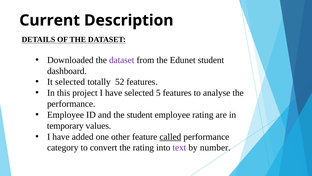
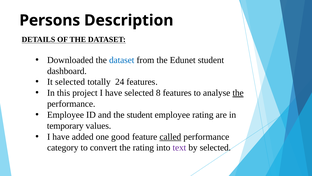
Current: Current -> Persons (50, 20)
dataset colour: purple -> blue (122, 60)
52: 52 -> 24 (120, 82)
5: 5 -> 8 (158, 93)
the underline: none -> present (238, 93)
other: other -> good (120, 136)
by number: number -> selected (215, 147)
